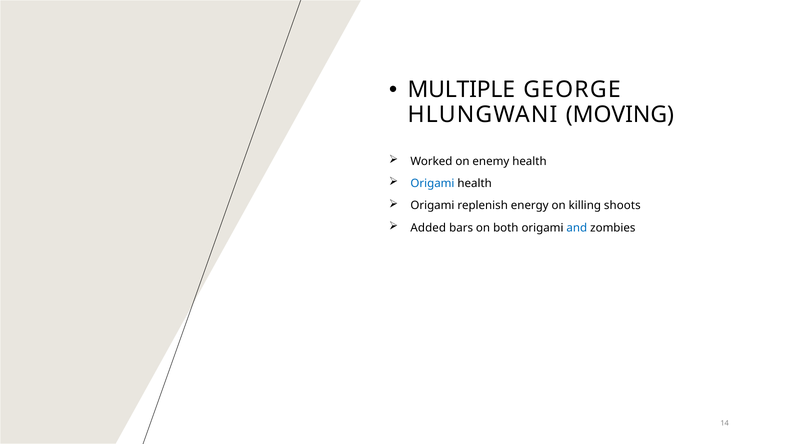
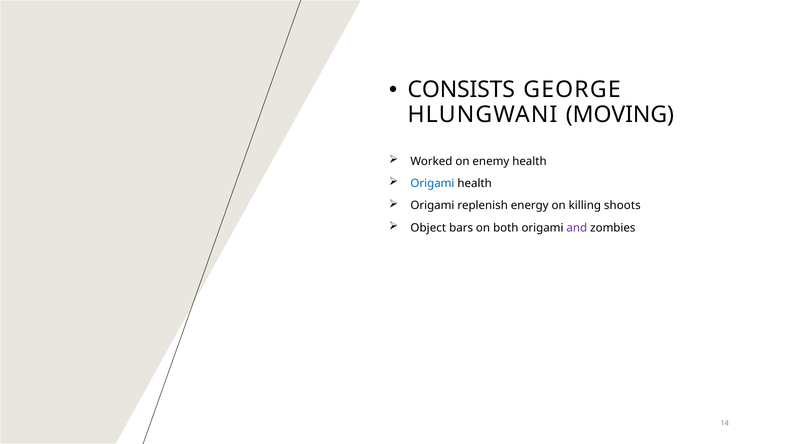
MULTIPLE: MULTIPLE -> CONSISTS (461, 90)
Added: Added -> Object (428, 228)
and colour: blue -> purple (577, 228)
